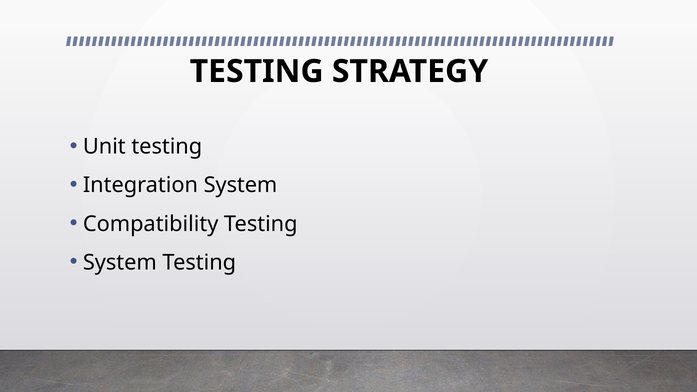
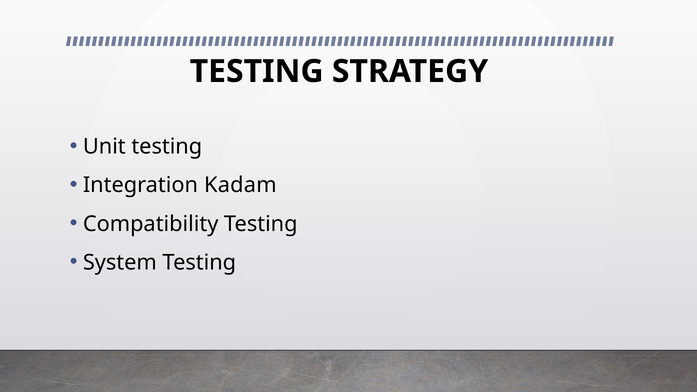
Integration System: System -> Kadam (240, 185)
